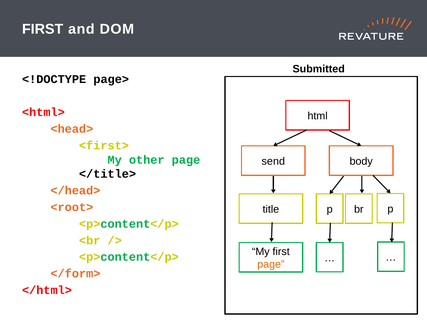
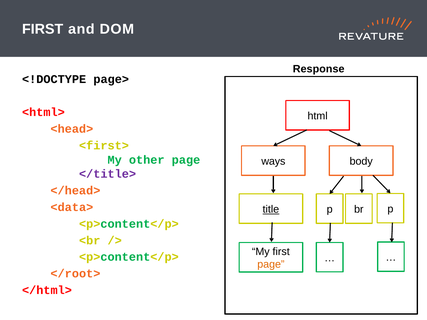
Submitted: Submitted -> Response (319, 69)
send: send -> ways (273, 161)
</title> colour: black -> purple (108, 174)
<root>: <root> -> <data> (72, 207)
title underline: none -> present (271, 210)
</form>: </form> -> </root> (75, 274)
